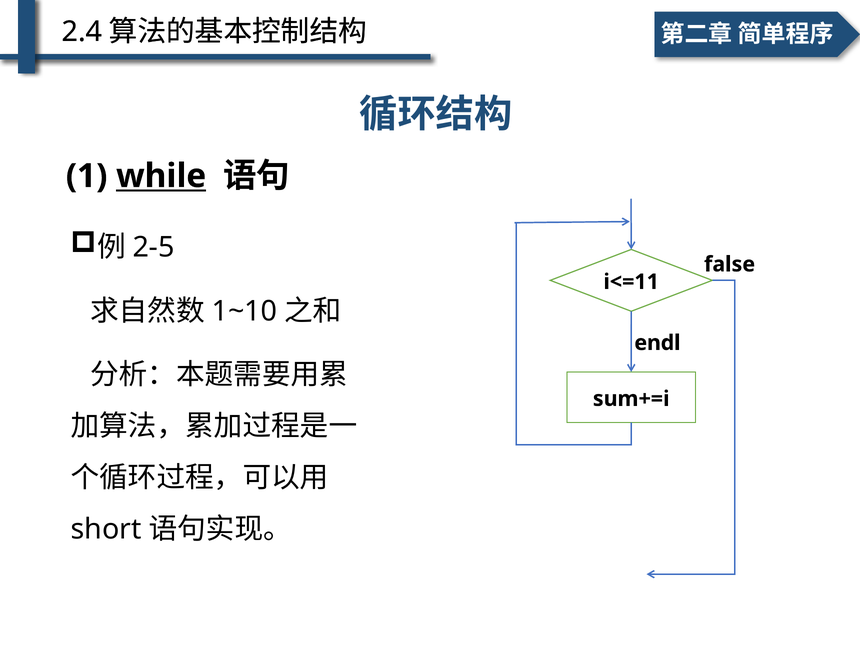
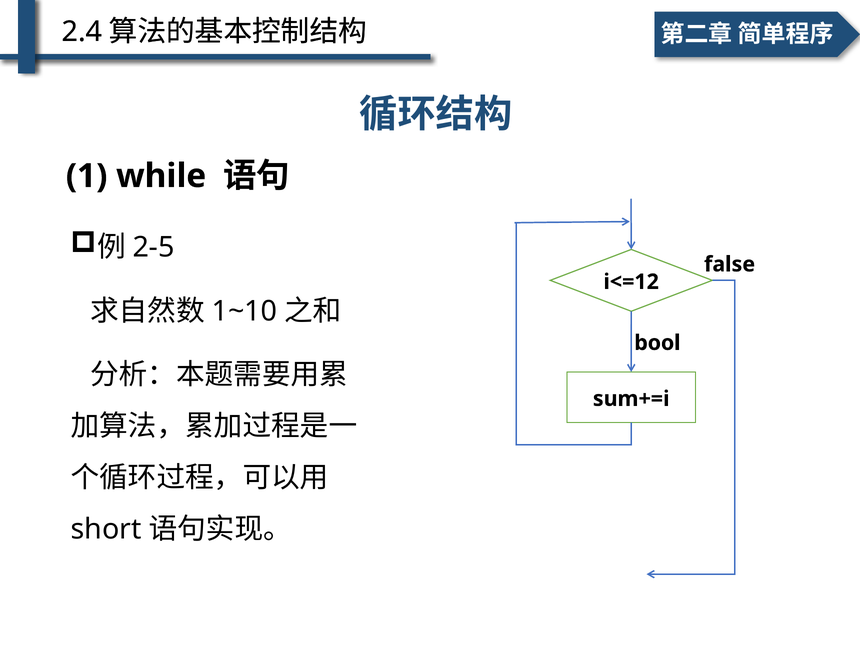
while underline: present -> none (161, 176)
i<=11: i<=11 -> i<=12 (631, 282)
endl: endl -> bool (657, 343)
